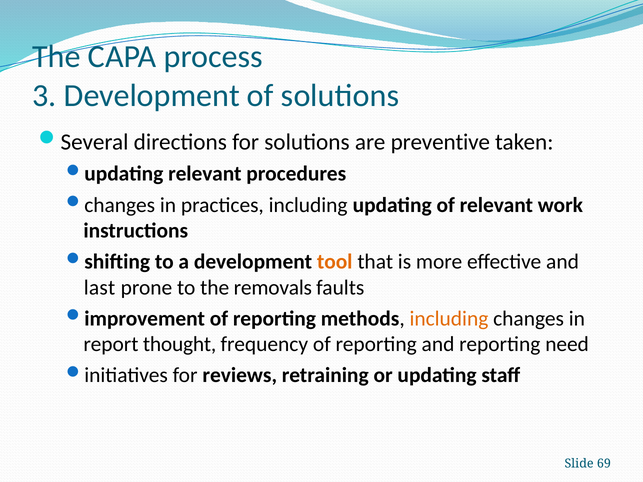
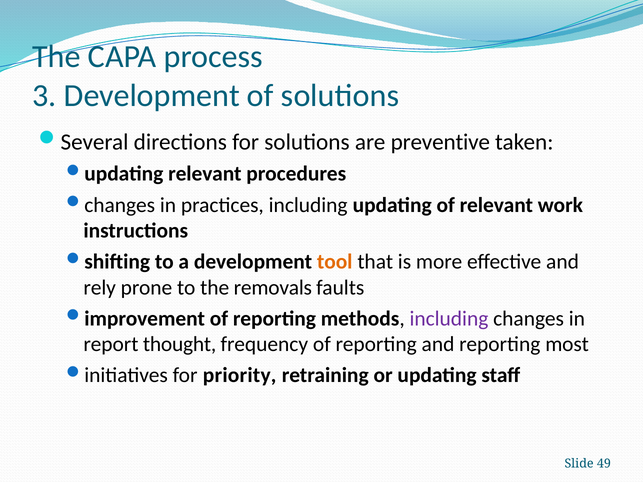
last: last -> rely (100, 288)
including colour: orange -> purple (449, 319)
need: need -> most (567, 344)
reviews: reviews -> priority (240, 375)
69: 69 -> 49 (604, 464)
